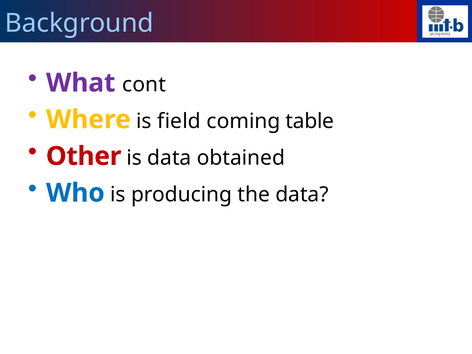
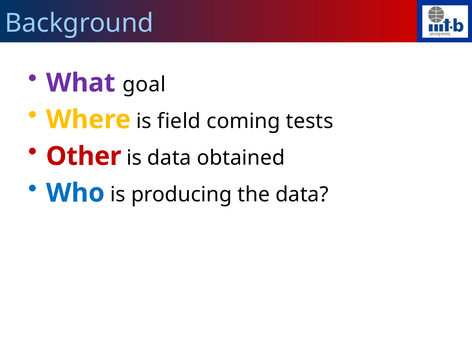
cont: cont -> goal (144, 85)
table: table -> tests (310, 121)
